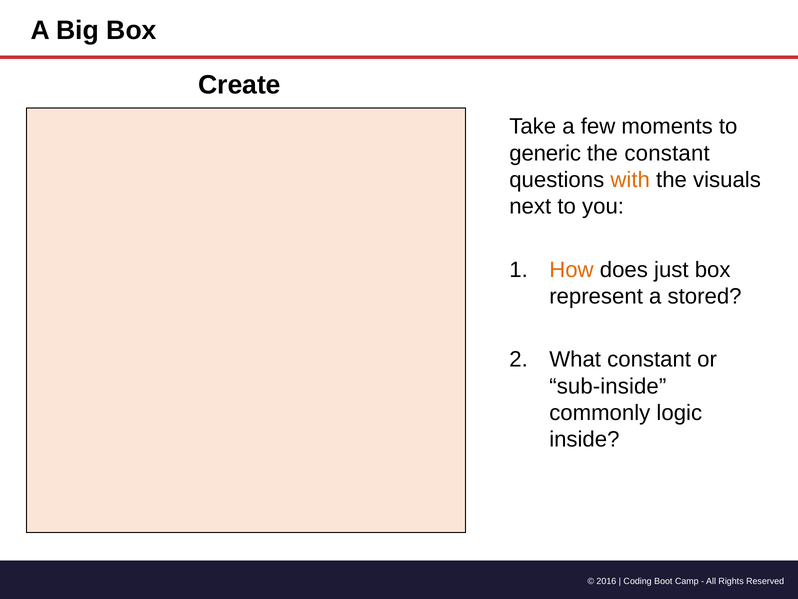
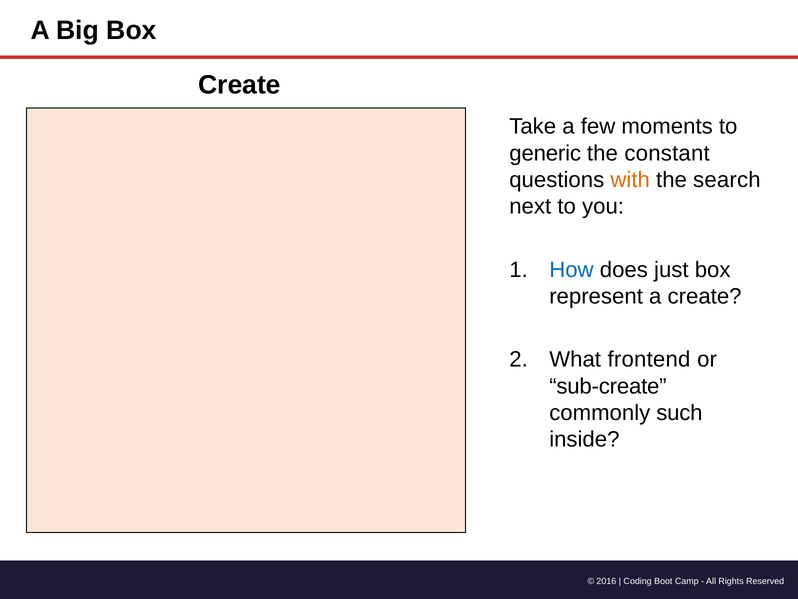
visuals: visuals -> search (727, 180)
How colour: orange -> blue (571, 270)
a stored: stored -> create (705, 296)
What constant: constant -> frontend (649, 359)
sub-inside: sub-inside -> sub-create (608, 386)
logic: logic -> such (679, 413)
